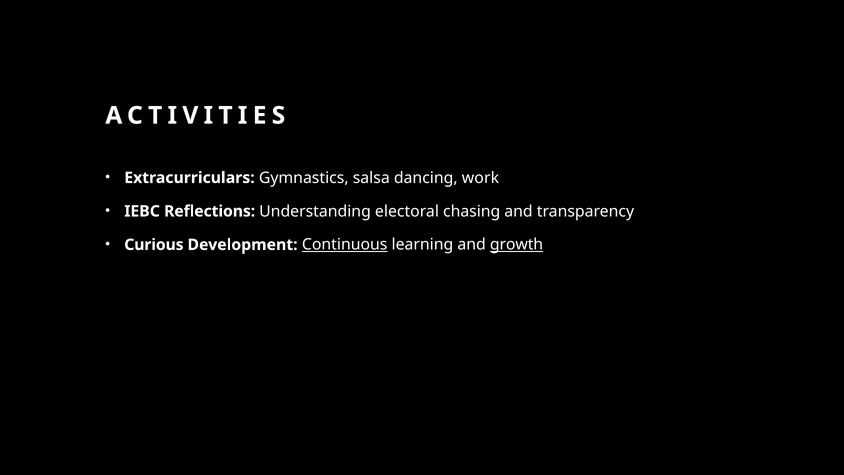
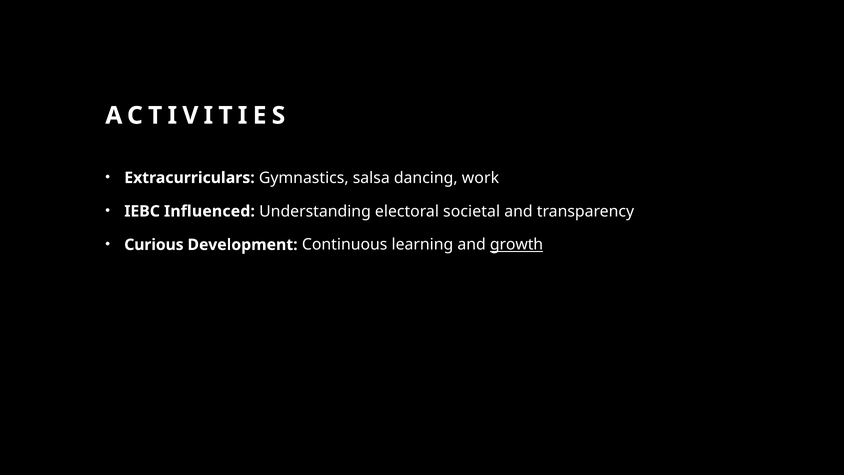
Reflections: Reflections -> Influenced (209, 211)
chasing: chasing -> societal (472, 211)
Continuous underline: present -> none (345, 245)
